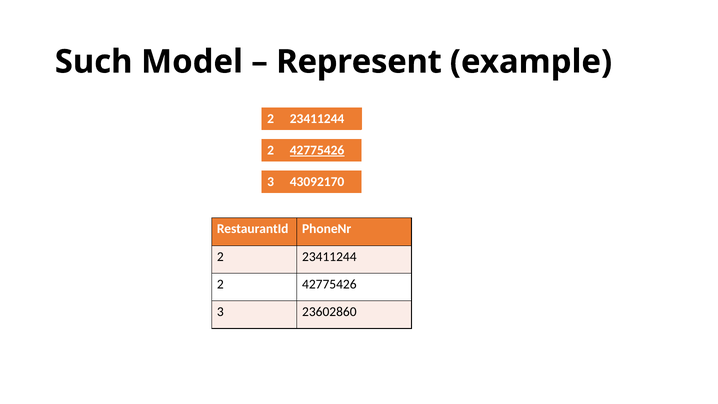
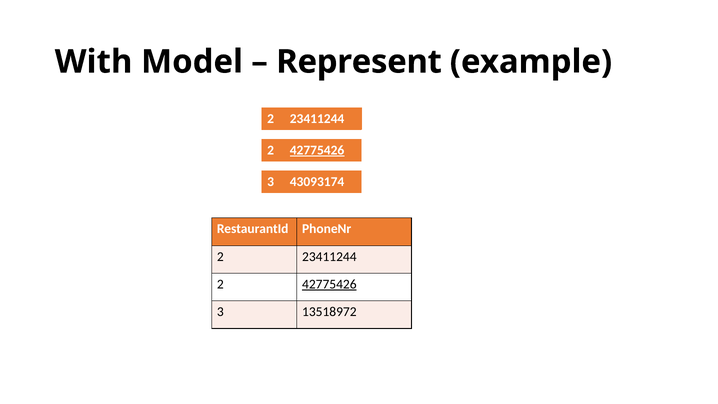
Such: Such -> With (94, 62)
43092170: 43092170 -> 43093174 (317, 182)
42775426 underline: none -> present (329, 284)
23602860: 23602860 -> 13518972 (329, 312)
